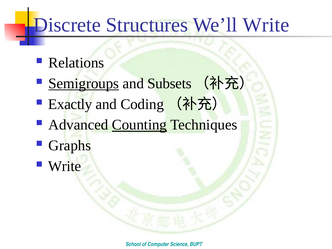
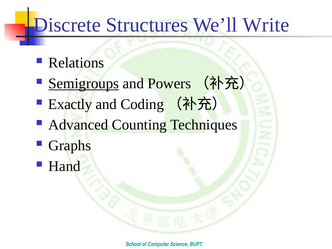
Subsets: Subsets -> Powers (169, 84)
Counting underline: present -> none (139, 125)
Write: Write -> Hand (65, 166)
